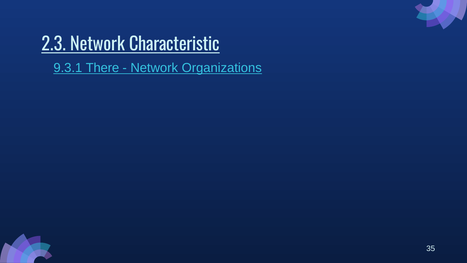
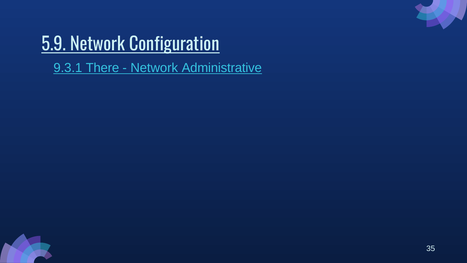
2.3: 2.3 -> 5.9 (54, 44)
Characteristic: Characteristic -> Configuration (174, 44)
Organizations: Organizations -> Administrative (222, 68)
